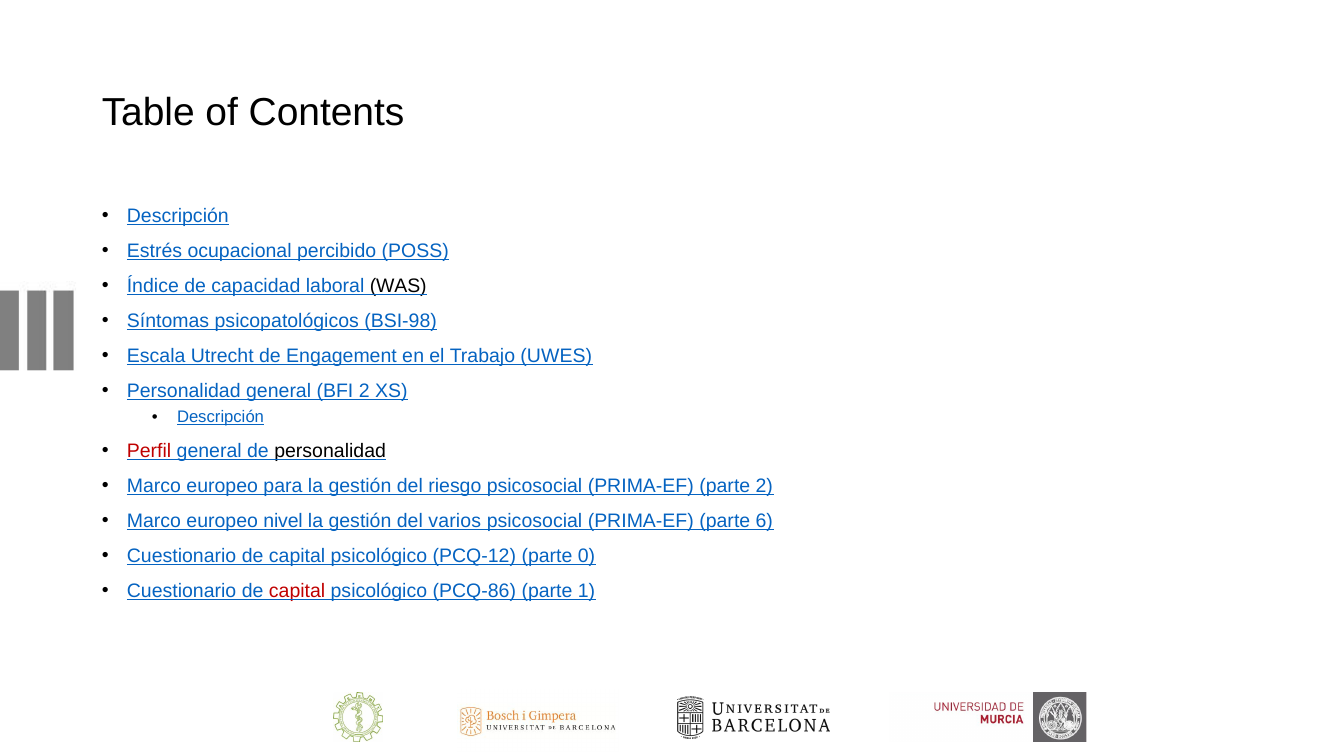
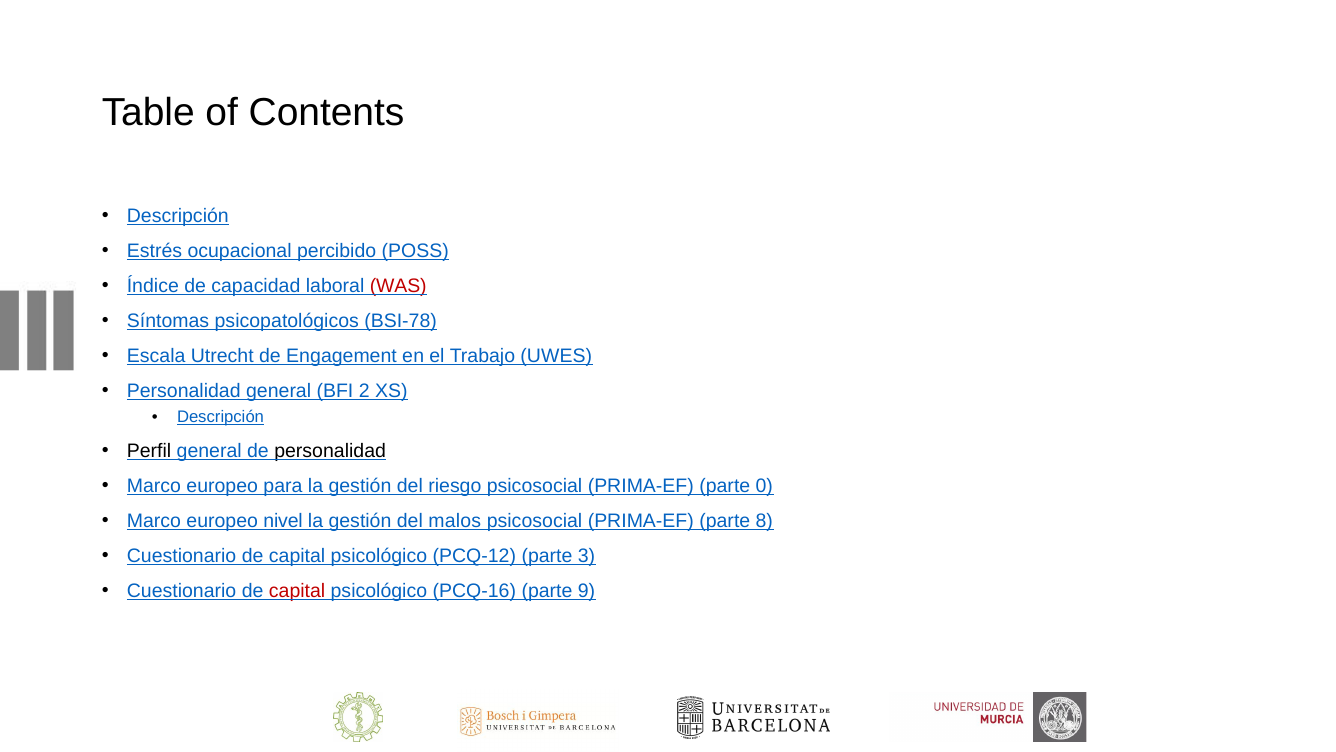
WAS colour: black -> red (398, 285)
BSI-98: BSI-98 -> BSI-78 (401, 320)
Perfil colour: red -> black (149, 450)
parte 2: 2 -> 0 (764, 485)
varios: varios -> malos (455, 520)
6: 6 -> 8 (764, 520)
0: 0 -> 3 (587, 555)
PCQ-86: PCQ-86 -> PCQ-16 (474, 590)
1: 1 -> 9 (587, 590)
